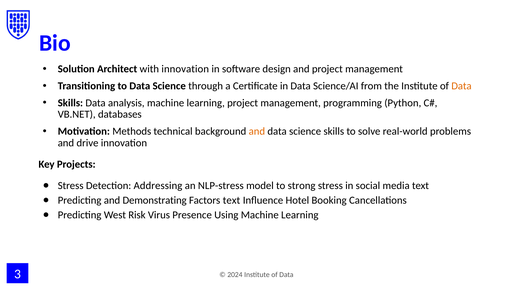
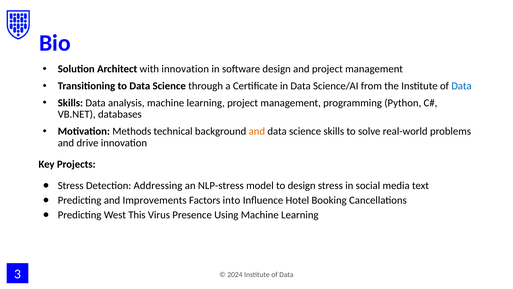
Data colour: orange -> blue (461, 86)
to strong: strong -> design (302, 185)
Demonstrating: Demonstrating -> Improvements (155, 200)
Factors text: text -> into (231, 200)
Risk: Risk -> This (137, 215)
